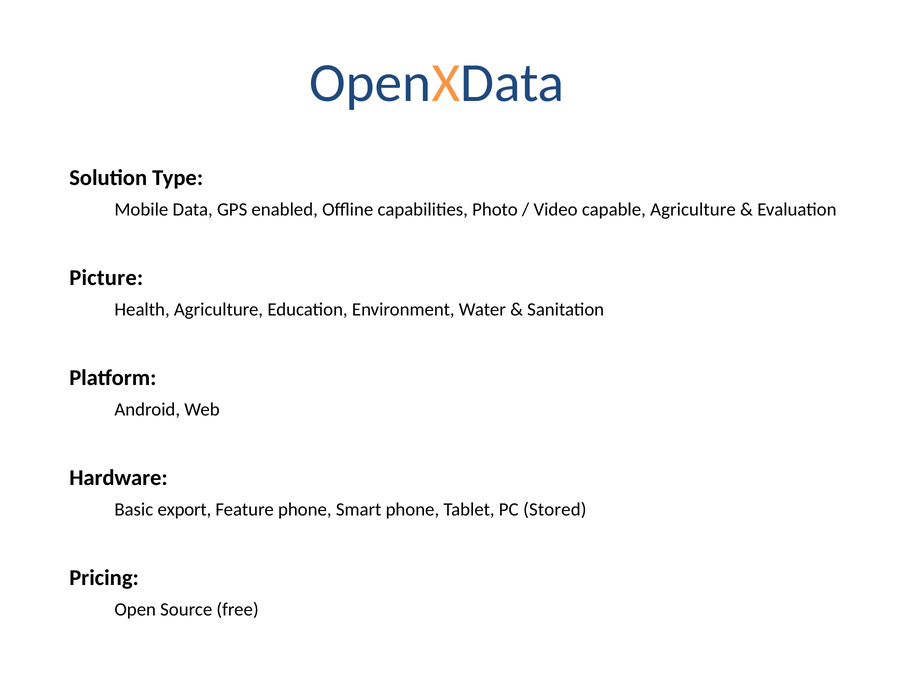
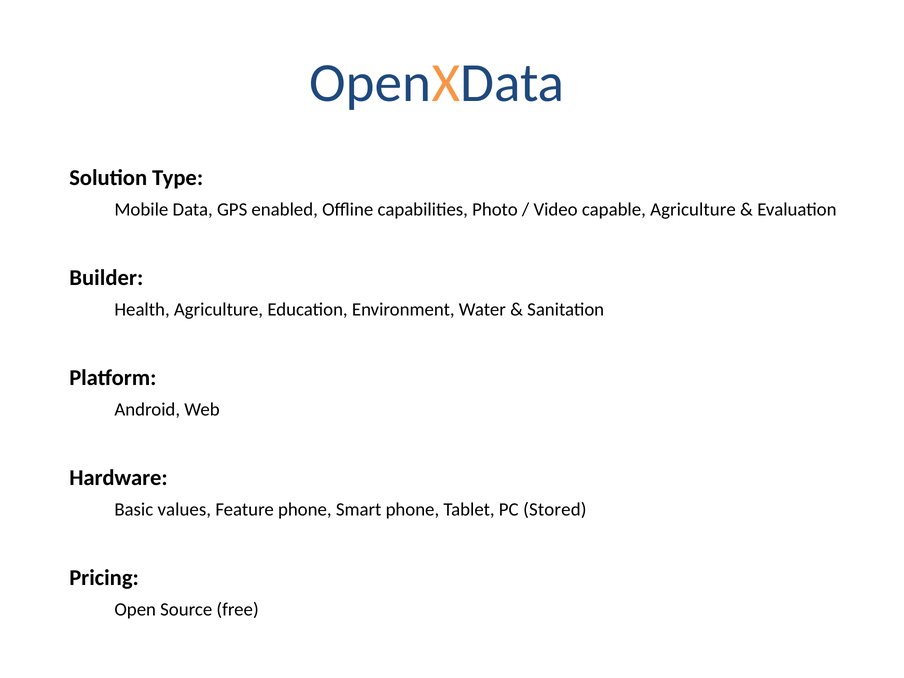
Picture: Picture -> Builder (106, 278)
export: export -> values (184, 509)
